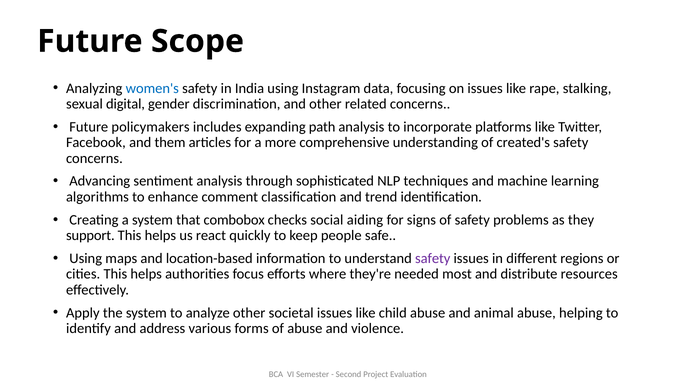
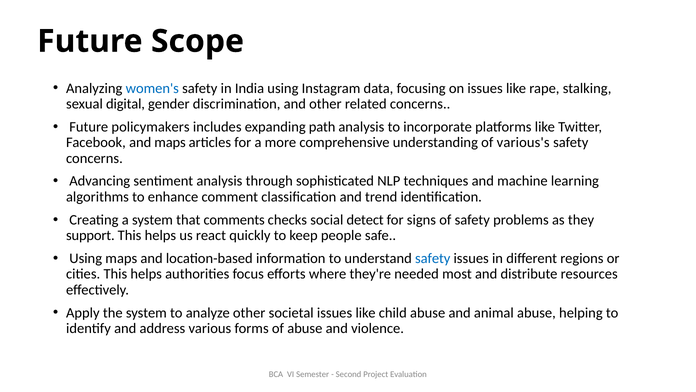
and them: them -> maps (170, 142)
created's: created's -> various's (523, 142)
combobox: combobox -> comments (234, 220)
aiding: aiding -> detect (365, 220)
safety colour: purple -> blue (433, 258)
